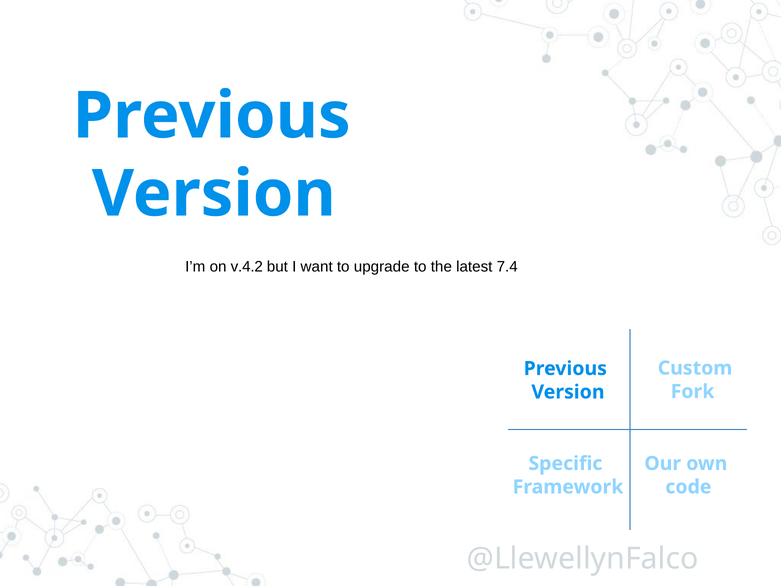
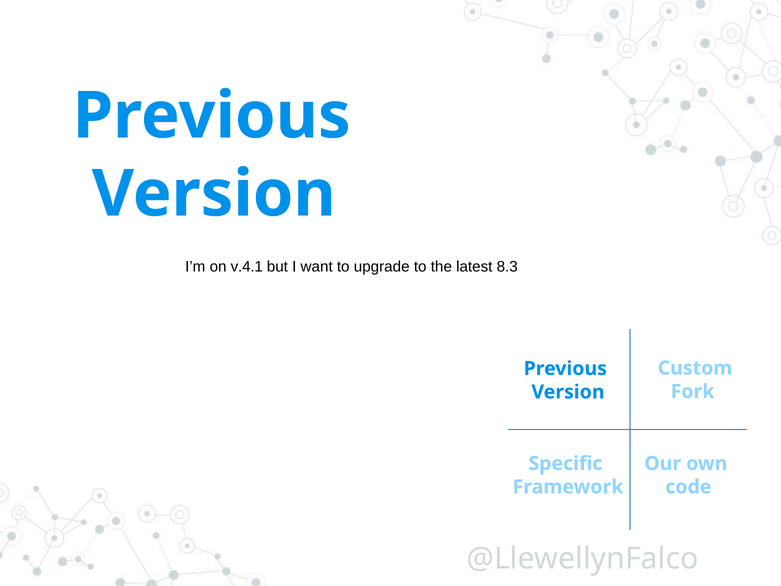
v.4.2: v.4.2 -> v.4.1 (247, 266)
7.4: 7.4 -> 8.3 (507, 266)
